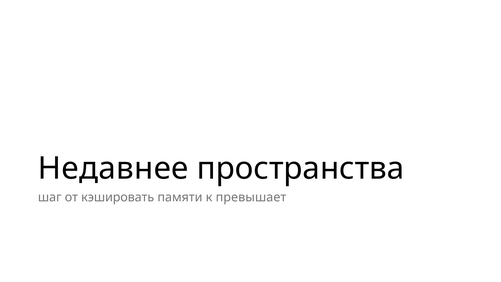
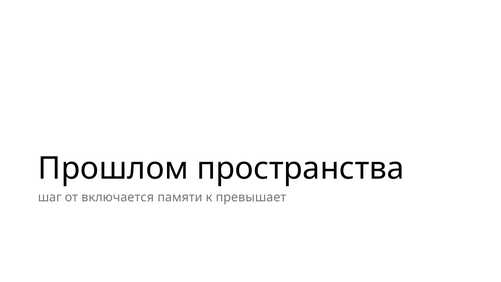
Недавнее: Недавнее -> Прошлом (113, 168)
кэшировать: кэшировать -> включается (118, 197)
